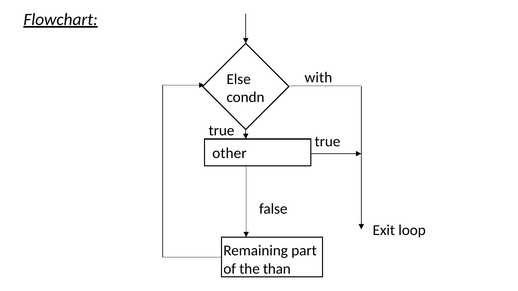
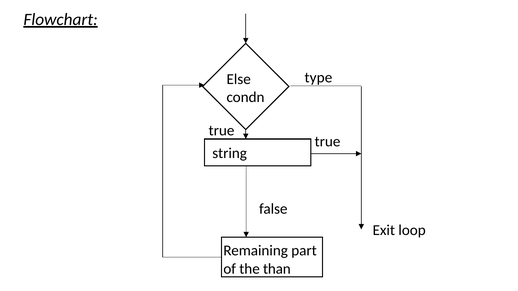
with: with -> type (318, 78)
other: other -> string (230, 154)
